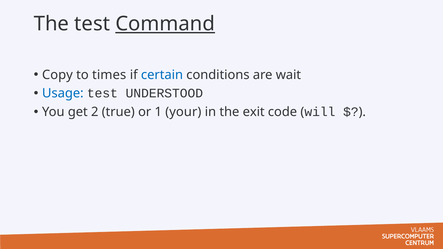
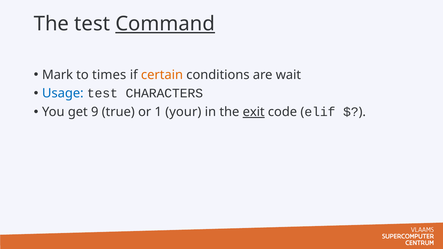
Copy: Copy -> Mark (58, 75)
certain colour: blue -> orange (162, 75)
UNDERSTOOD: UNDERSTOOD -> CHARACTERS (164, 93)
2: 2 -> 9 (95, 112)
exit underline: none -> present (254, 112)
will: will -> elif (320, 112)
